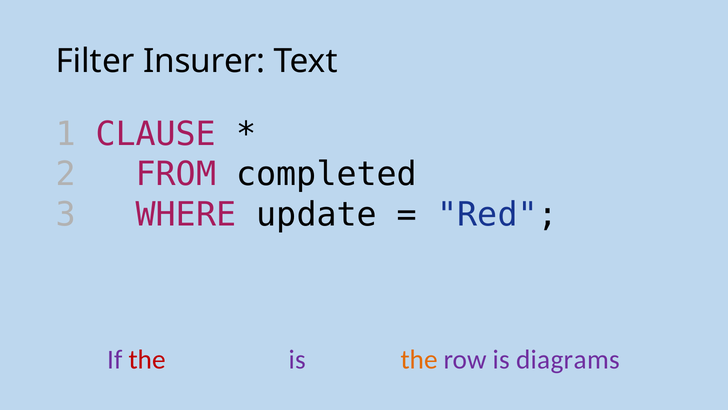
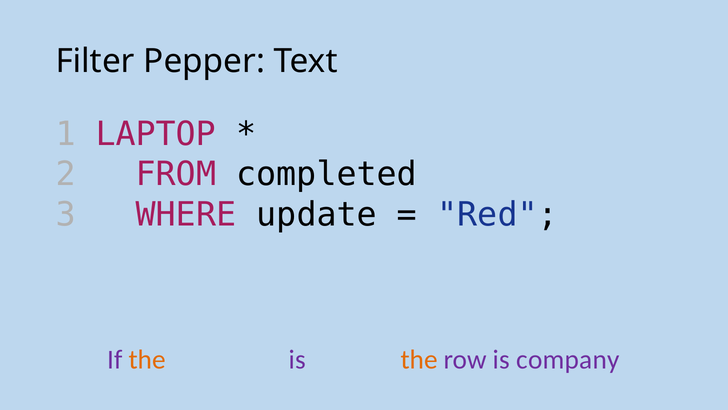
Insurer: Insurer -> Pepper (204, 61)
CLAUSE: CLAUSE -> LAPTOP (156, 134)
the colour: red -> orange (147, 359)
diagrams: diagrams -> company (568, 359)
